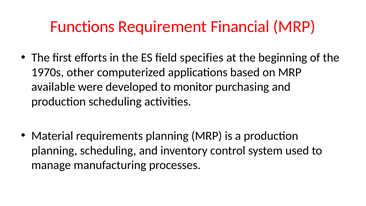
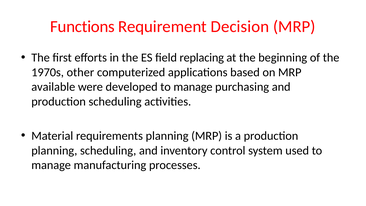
Financial: Financial -> Decision (240, 27)
specifies: specifies -> replacing (202, 58)
developed to monitor: monitor -> manage (193, 87)
